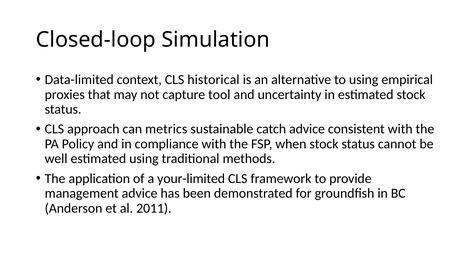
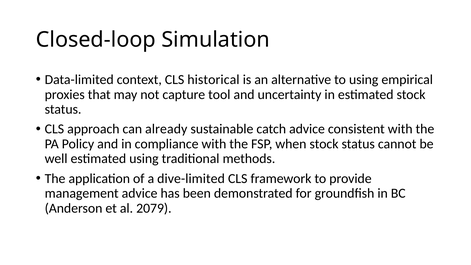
metrics: metrics -> already (166, 129)
your-limited: your-limited -> dive-limited (191, 178)
2011: 2011 -> 2079 (154, 208)
